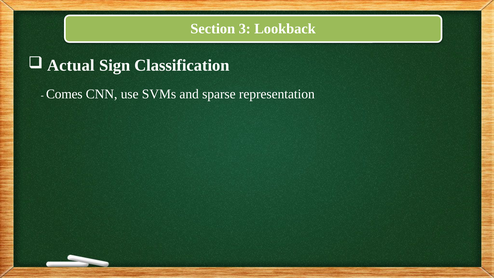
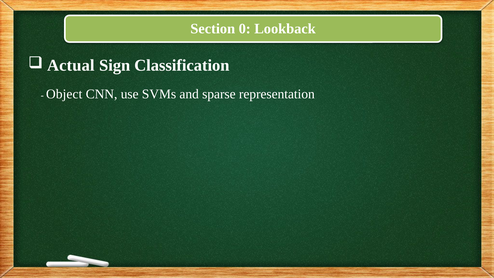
3: 3 -> 0 (245, 29)
Comes: Comes -> Object (64, 94)
